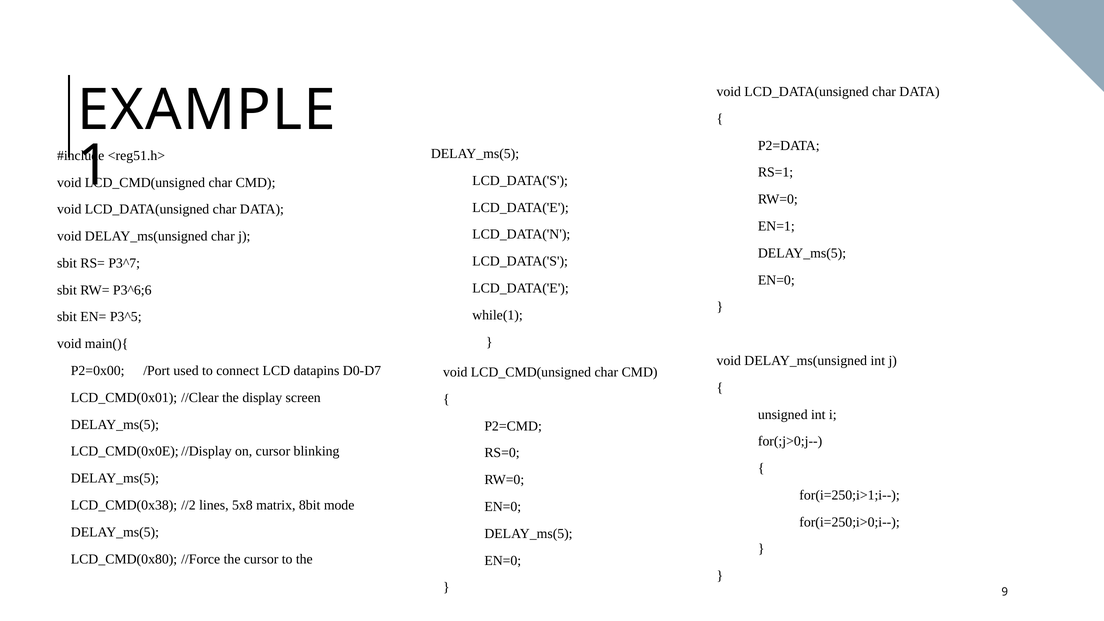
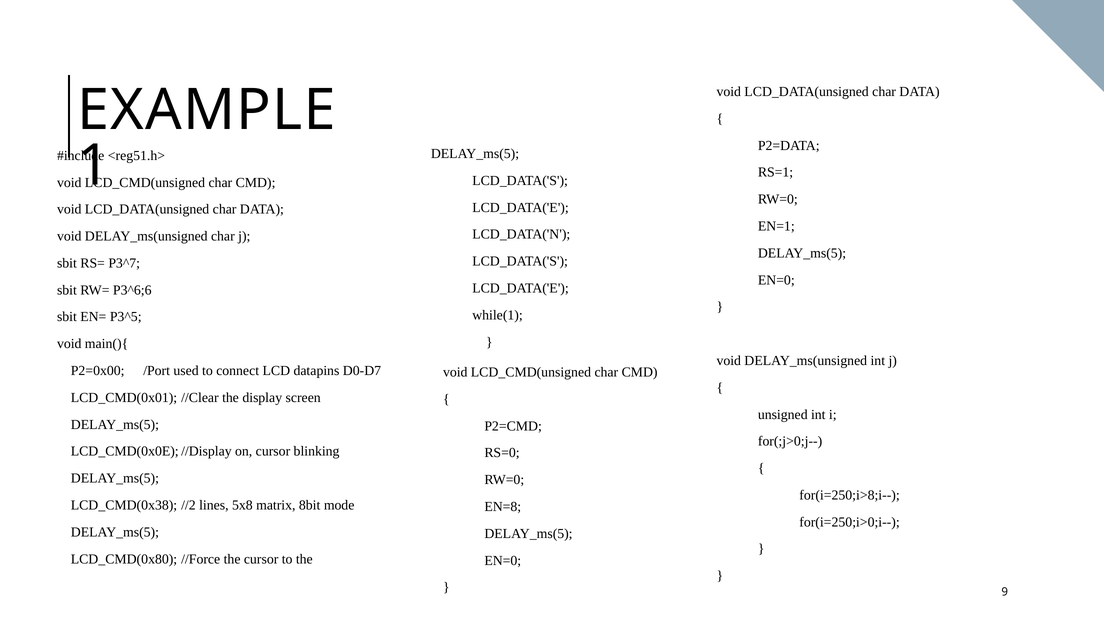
for(i=250;i>1;i--: for(i=250;i>1;i-- -> for(i=250;i>8;i-- (850, 495)
EN=0: EN=0 -> EN=8 (503, 507)
